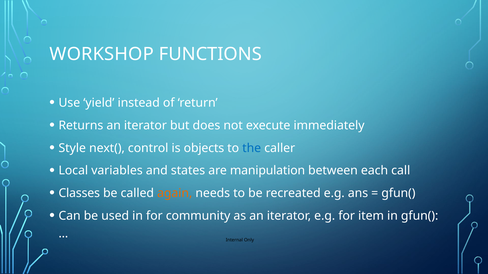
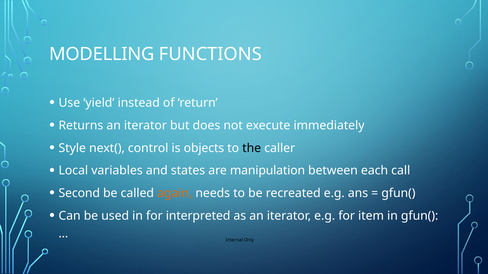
WORKSHOP: WORKSHOP -> MODELLING (102, 54)
the colour: blue -> black (252, 148)
Classes: Classes -> Second (79, 194)
community: community -> interpreted (198, 216)
